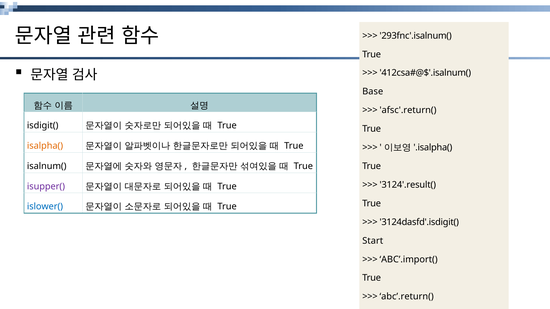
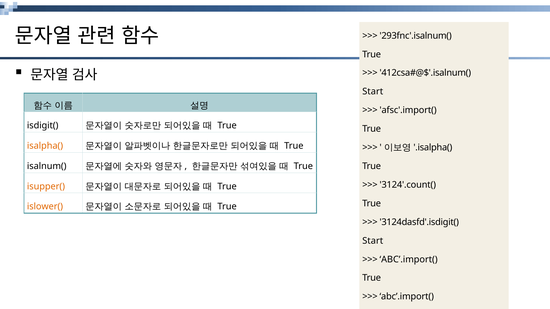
Base: Base -> Start (373, 92)
afsc'.return(: afsc'.return( -> afsc'.import( (408, 110)
3124'.result(: 3124'.result( -> 3124'.count( (408, 185)
isupper( colour: purple -> orange (46, 187)
islower( colour: blue -> orange (45, 207)
abc’.return(: abc’.return( -> abc’.import( (407, 297)
